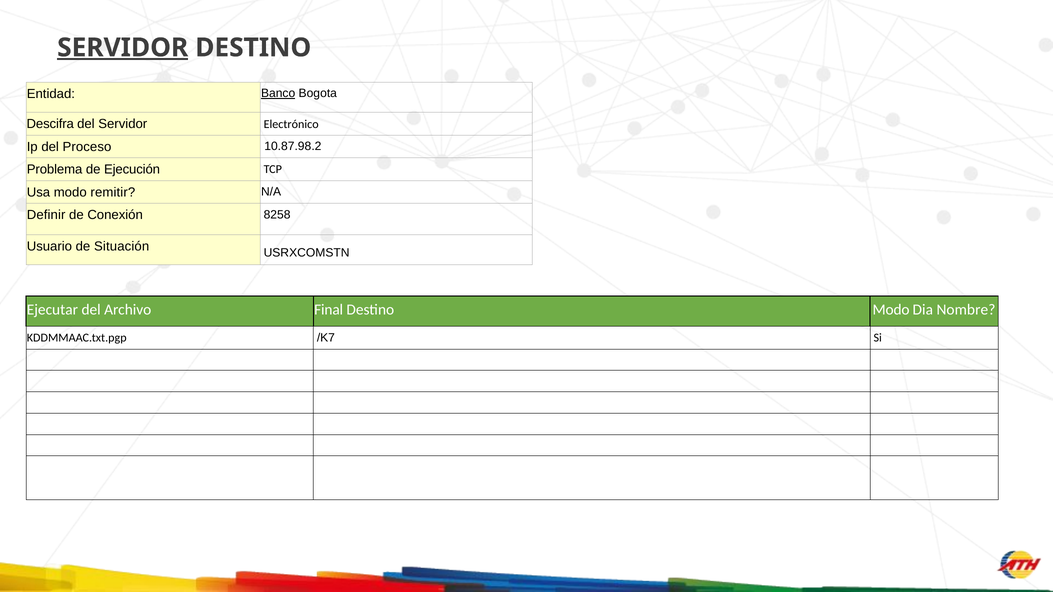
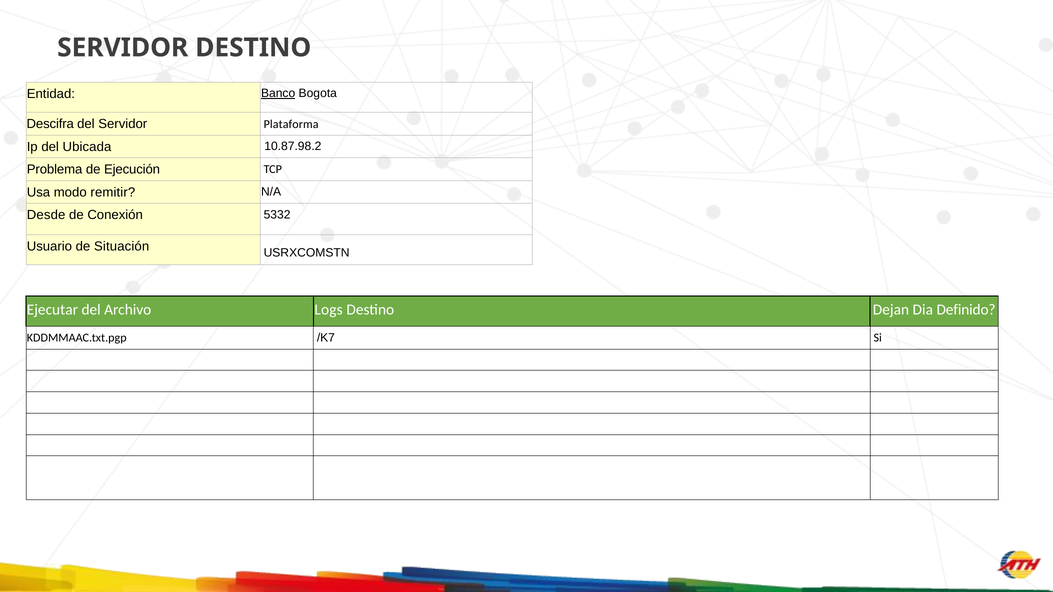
SERVIDOR underline: present -> none (123, 48)
Electrónico: Electrónico -> Plataforma (291, 124)
Proceso: Proceso -> Ubicada (87, 147)
Definir: Definir -> Desde (46, 215)
8258: 8258 -> 5332 (277, 215)
Final: Final -> Logs (329, 310)
Destino Modo: Modo -> Dejan (891, 310)
Nombre: Nombre -> Definido (966, 310)
